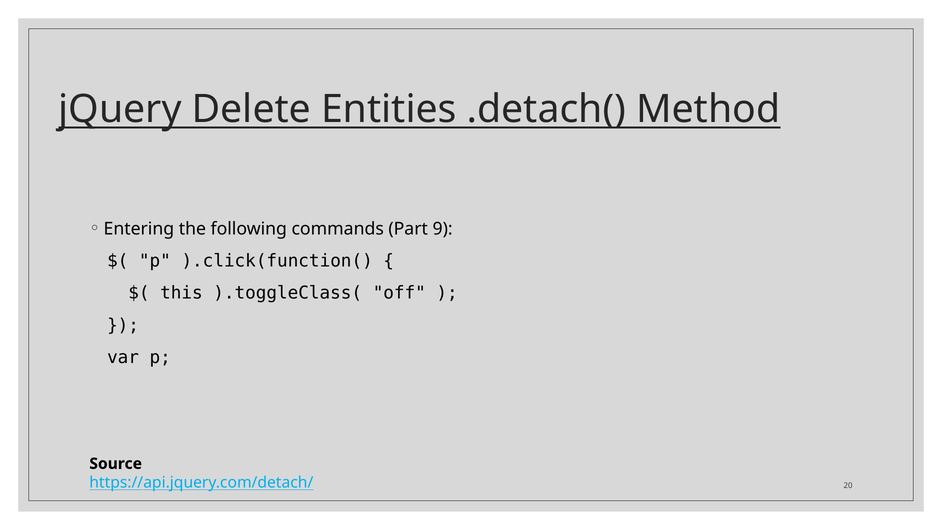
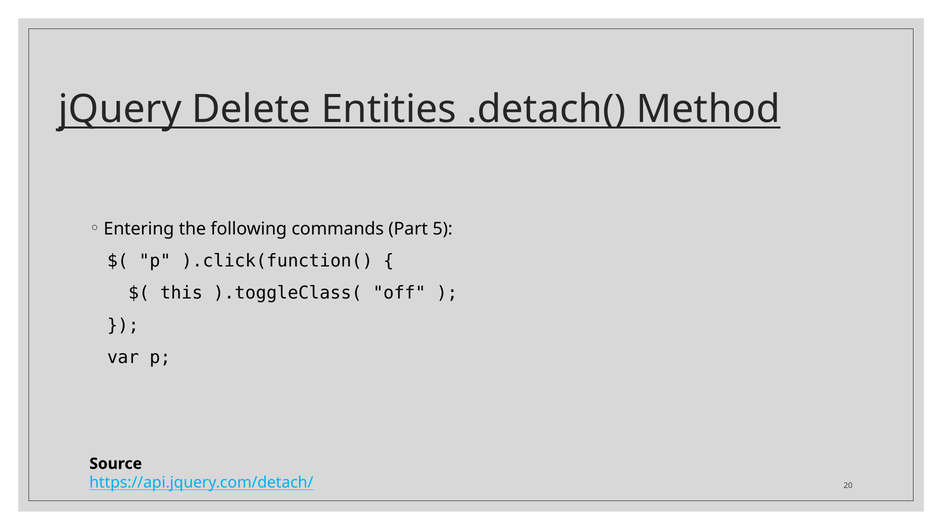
9: 9 -> 5 (443, 229)
